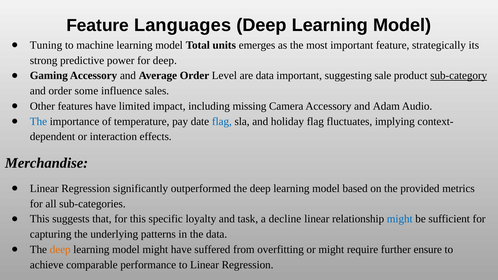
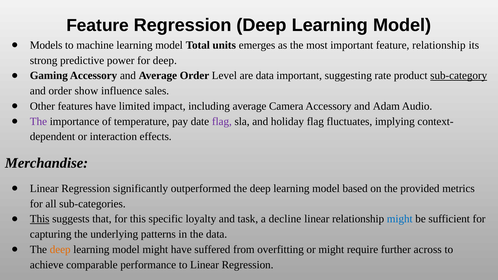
Feature Languages: Languages -> Regression (183, 25)
Tuning: Tuning -> Models (46, 45)
feature strategically: strategically -> relationship (439, 45)
sale: sale -> rate (383, 76)
some: some -> show (86, 91)
including missing: missing -> average (250, 106)
The colour: blue -> purple (38, 121)
flag colour: blue -> purple (222, 121)
This underline: none -> present (40, 219)
ensure: ensure -> across (428, 250)
